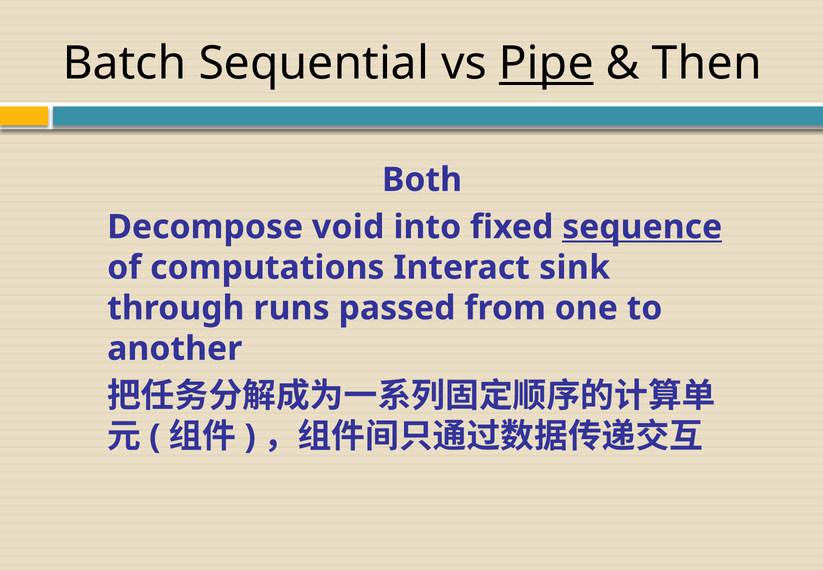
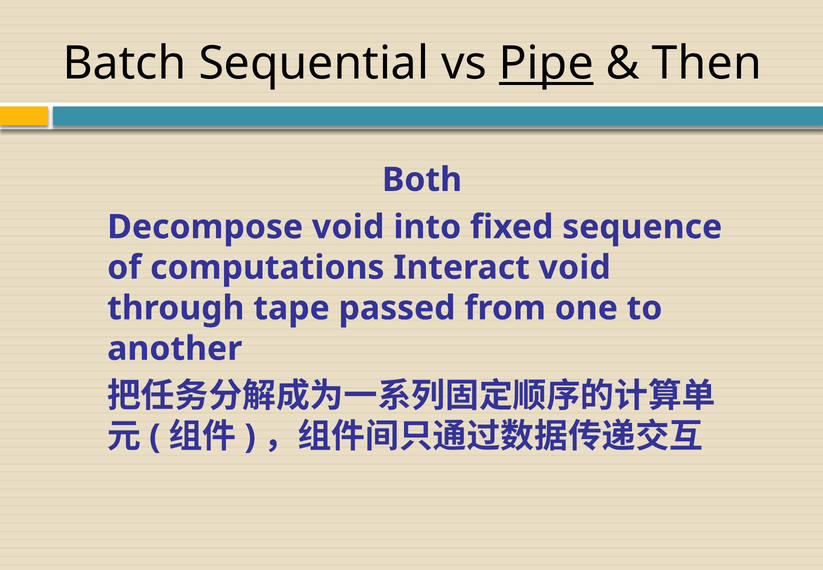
sequence underline: present -> none (642, 227)
Interact sink: sink -> void (575, 267)
runs: runs -> tape (292, 308)
